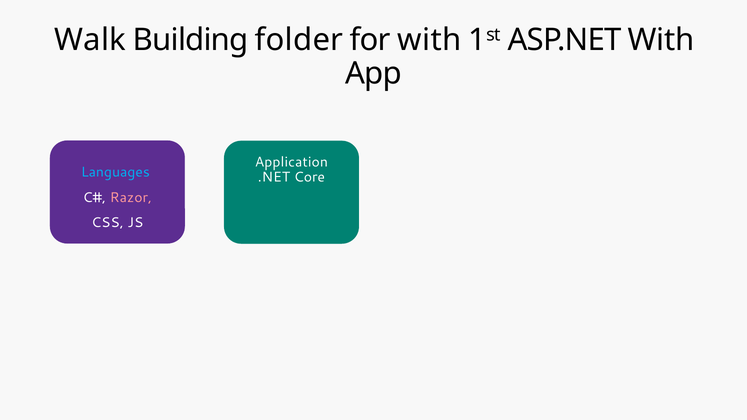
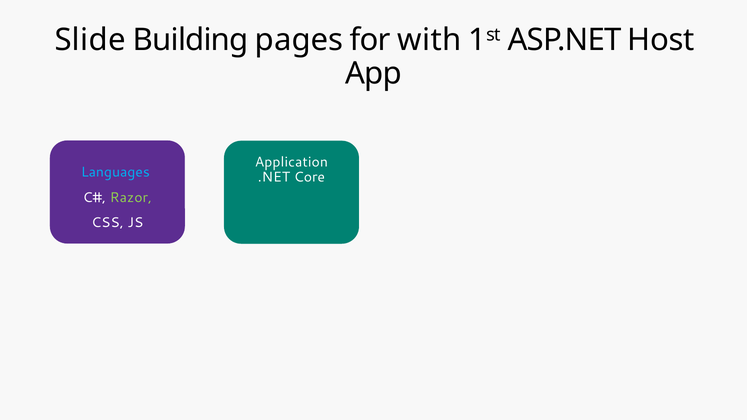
Walk: Walk -> Slide (90, 40)
folder: folder -> pages (299, 40)
ASP.NET With: With -> Host (661, 40)
Razor colour: pink -> light green (131, 198)
